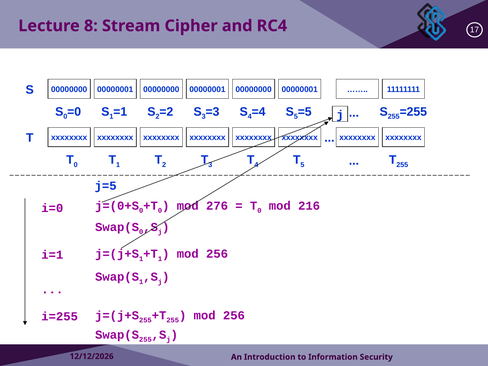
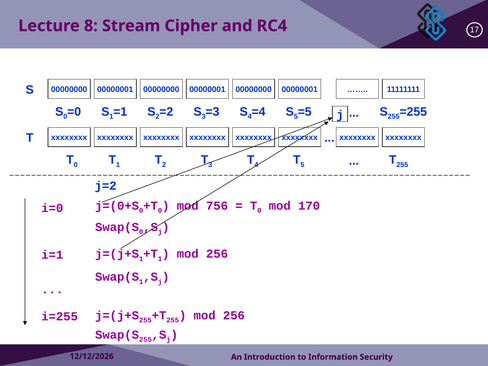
j=5: j=5 -> j=2 (106, 186)
276: 276 -> 756 (217, 206)
216: 216 -> 170 (309, 206)
